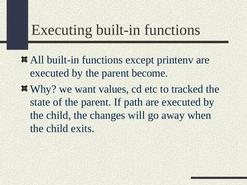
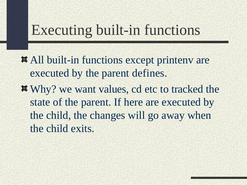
become: become -> defines (150, 73)
path: path -> here (133, 102)
